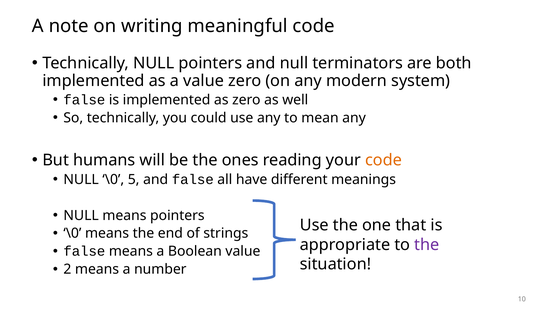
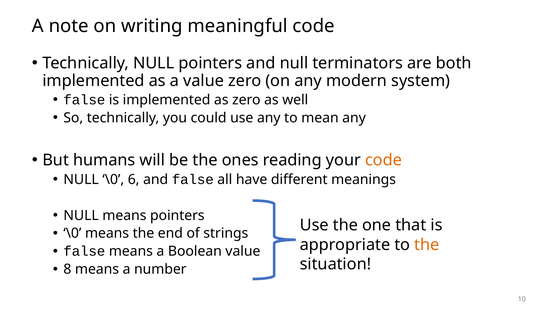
5: 5 -> 6 (134, 179)
the colour: purple -> orange (427, 245)
2: 2 -> 8 (67, 269)
